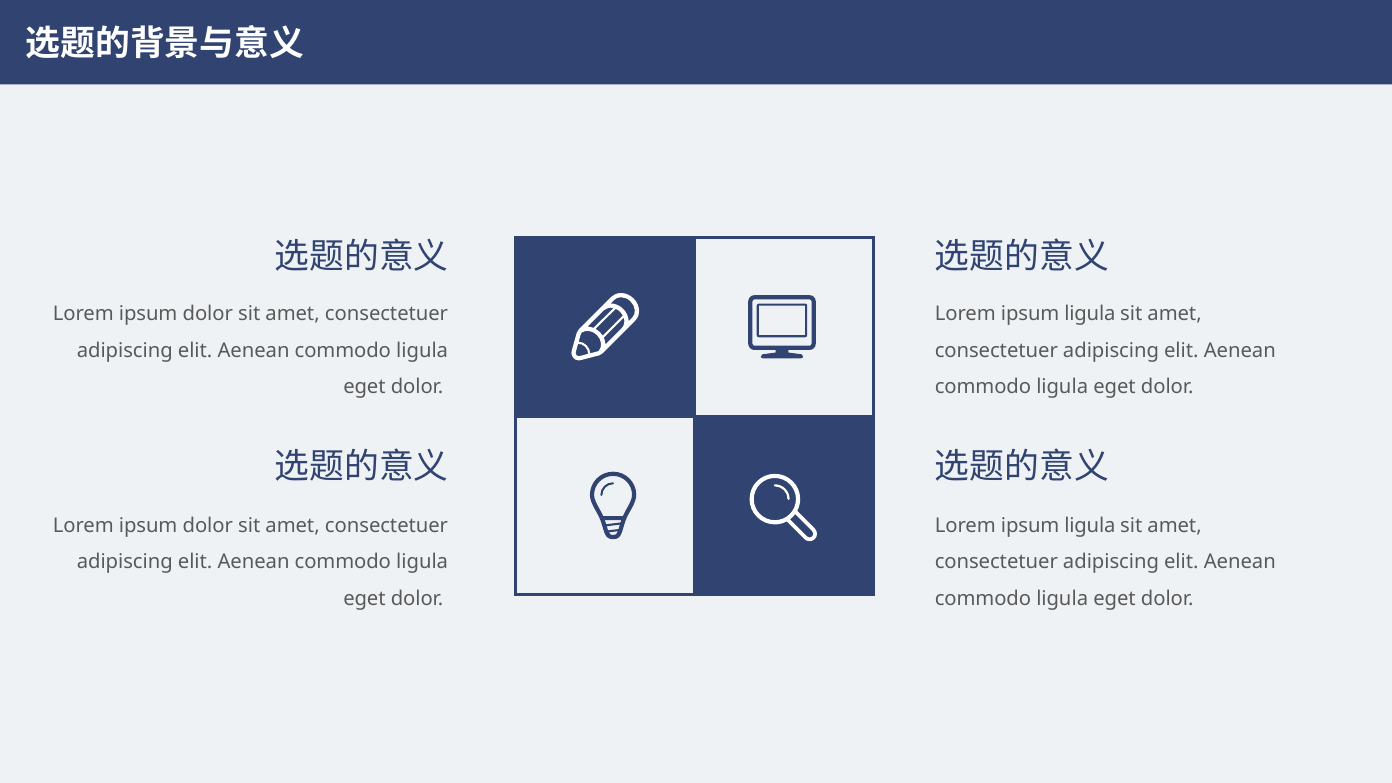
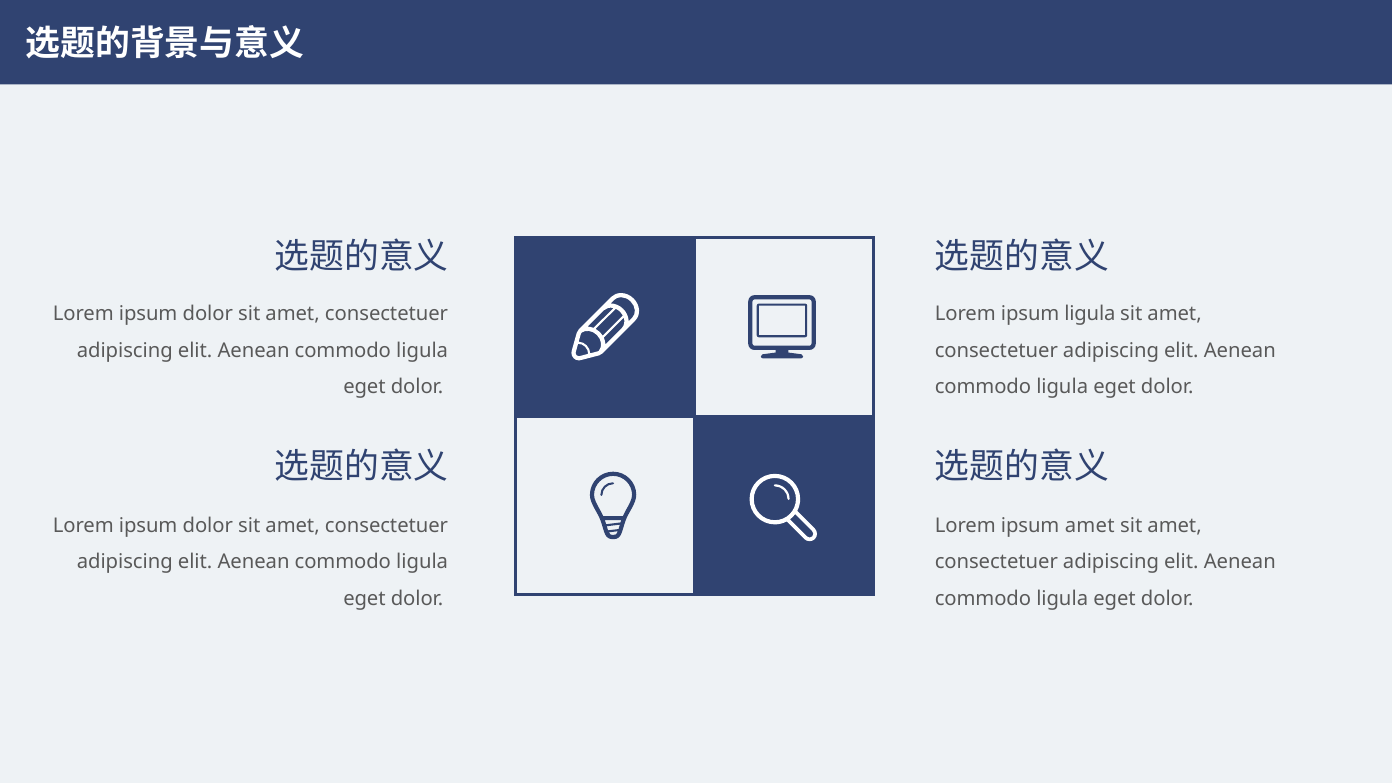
ligula: ligula -> amet (1090, 526)
